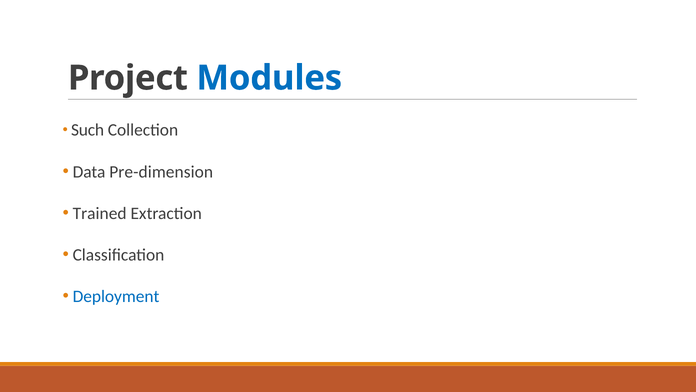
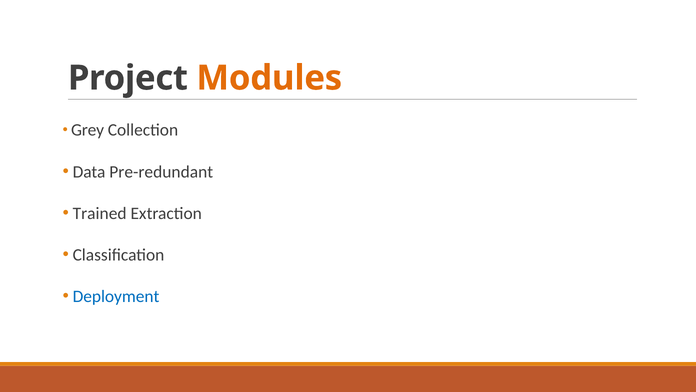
Modules colour: blue -> orange (269, 78)
Such: Such -> Grey (88, 130)
Pre-dimension: Pre-dimension -> Pre-redundant (161, 172)
